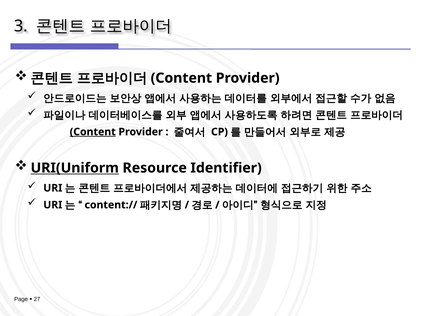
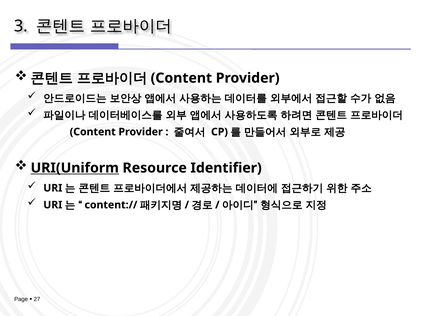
Content underline: present -> none (93, 132)
